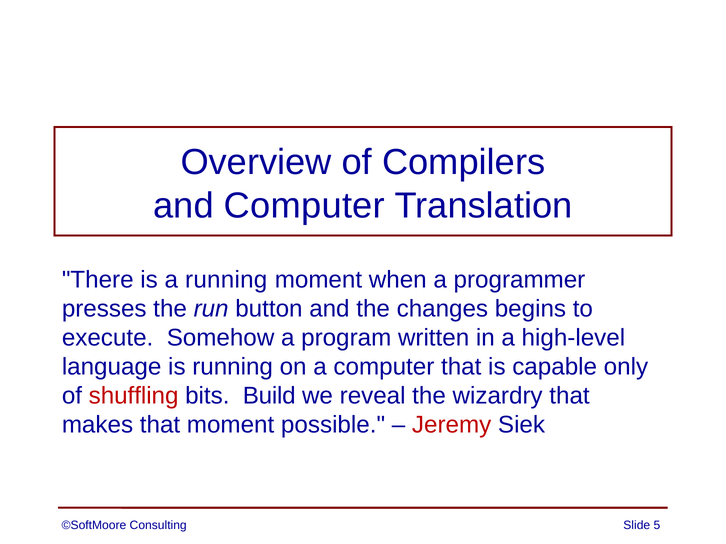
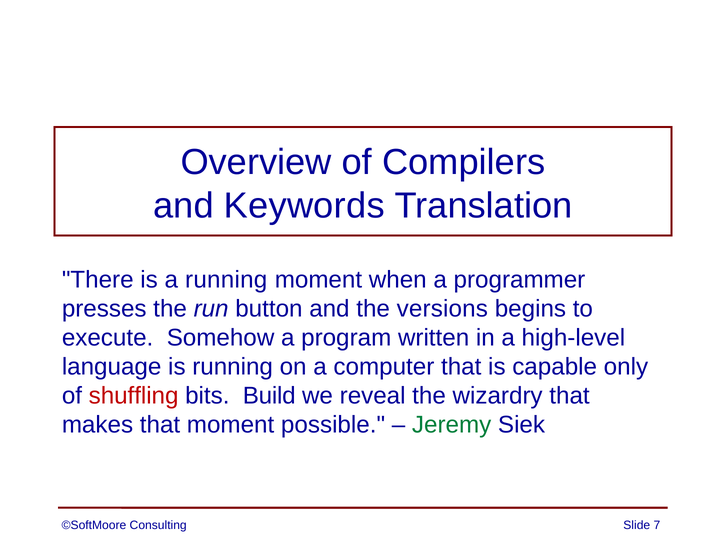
and Computer: Computer -> Keywords (304, 206)
changes: changes -> versions (442, 309)
Jeremy colour: red -> green (452, 425)
5: 5 -> 7 (657, 526)
